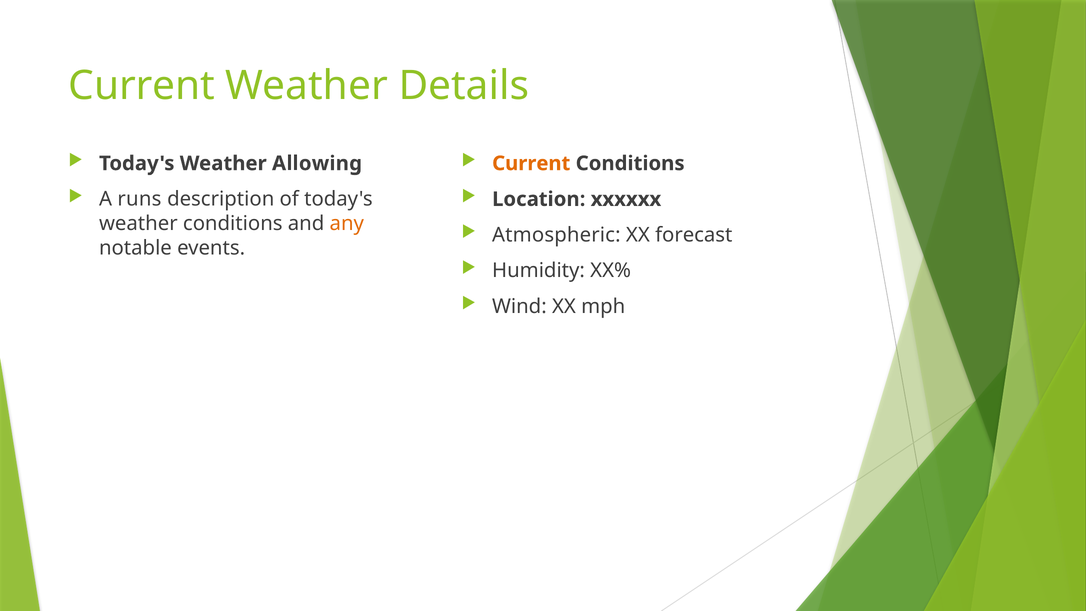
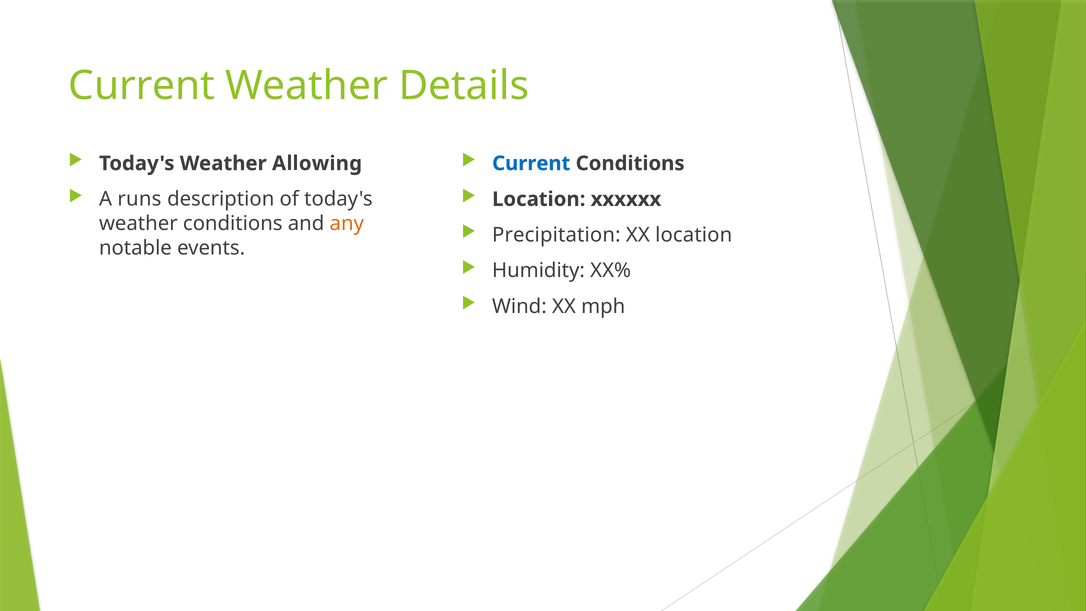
Current colour: orange -> blue (531, 163)
Atmospheric: Atmospheric -> Precipitation (556, 235)
XX forecast: forecast -> location (694, 235)
